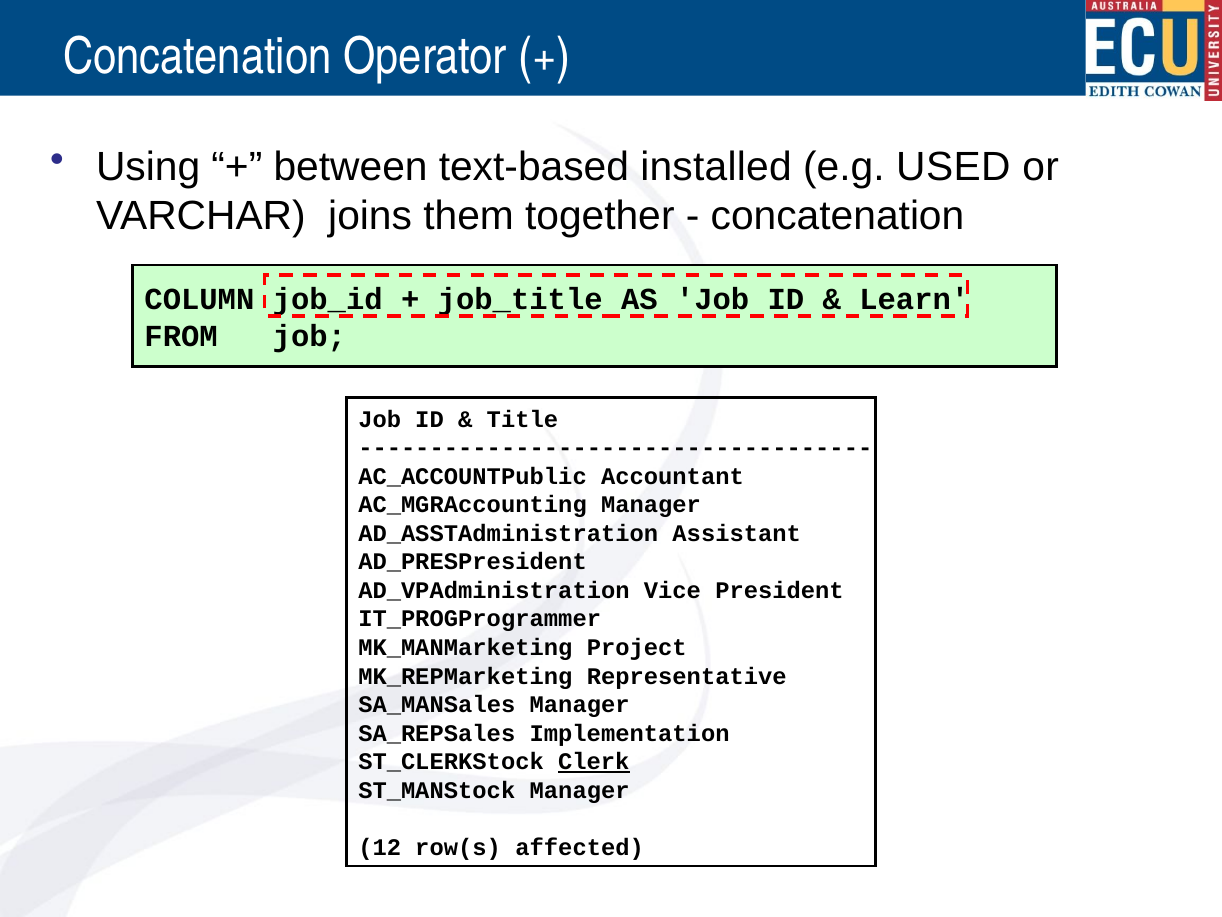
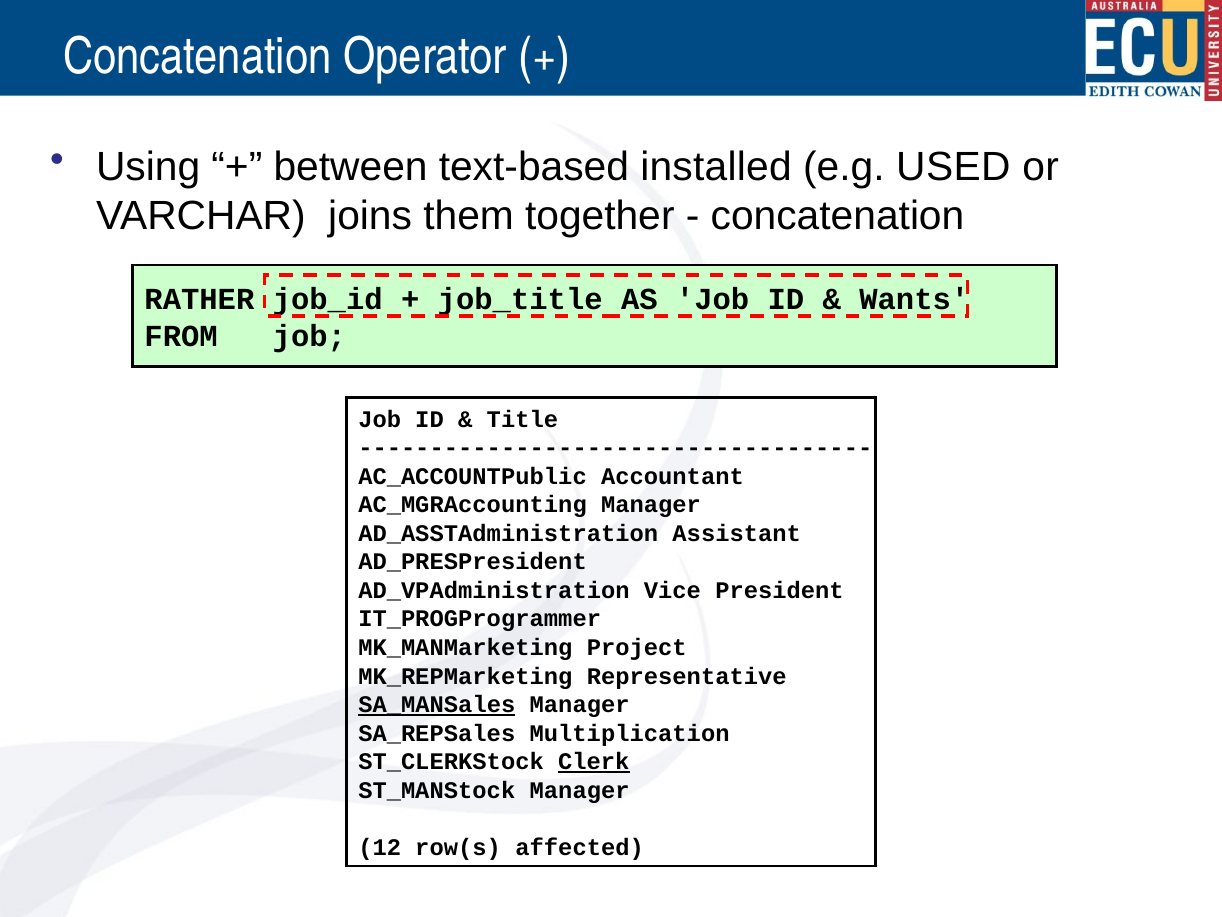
COLUMN: COLUMN -> RATHER (199, 299)
Learn: Learn -> Wants (914, 299)
SA_MANSales underline: none -> present (437, 704)
Implementation: Implementation -> Multiplication (630, 733)
